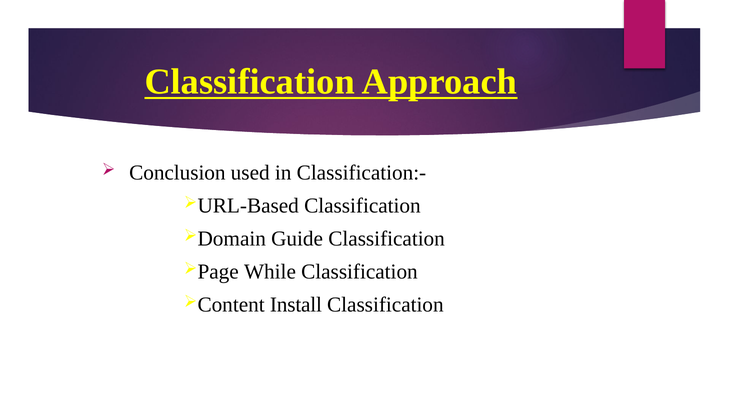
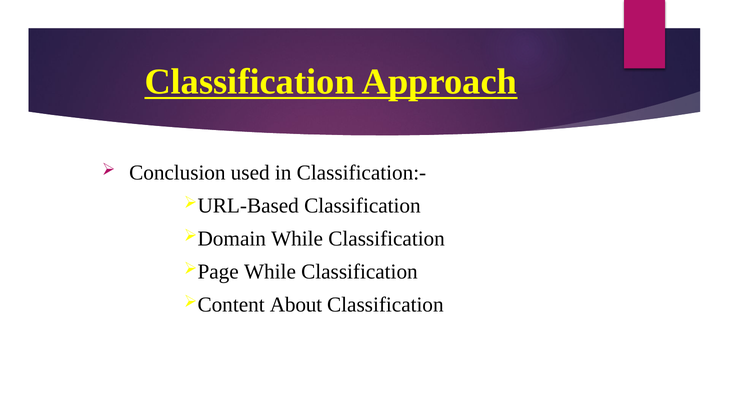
Guide: Guide -> While (297, 239)
Install: Install -> About (296, 305)
